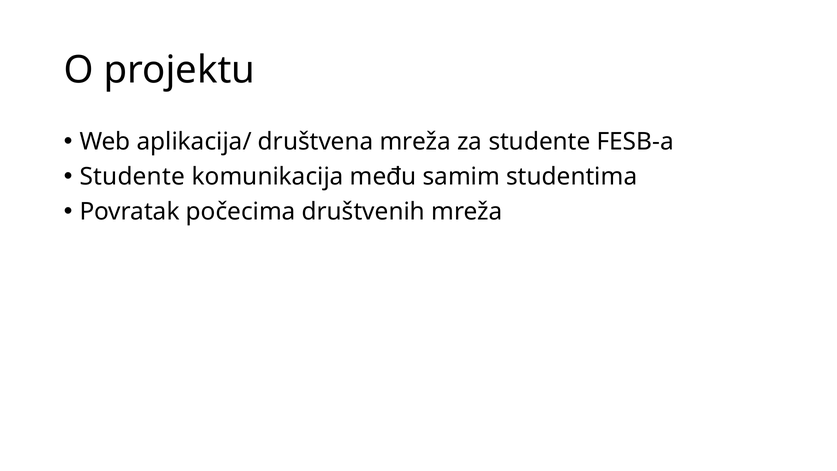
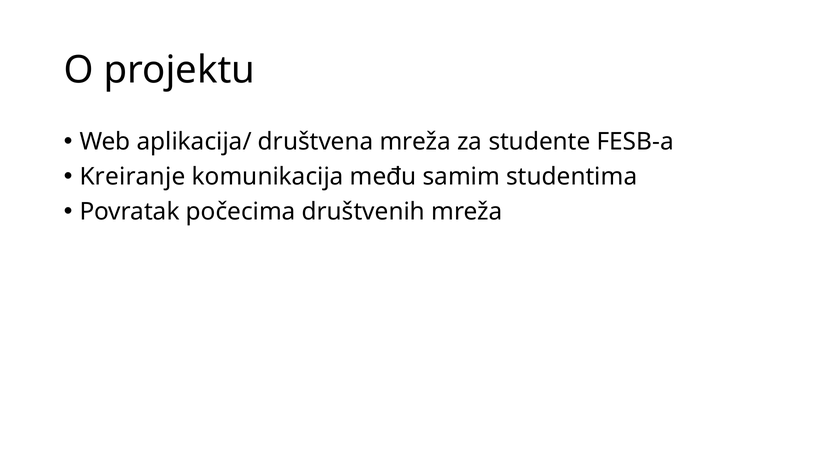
Studente: Studente -> Kreiranje (132, 177)
